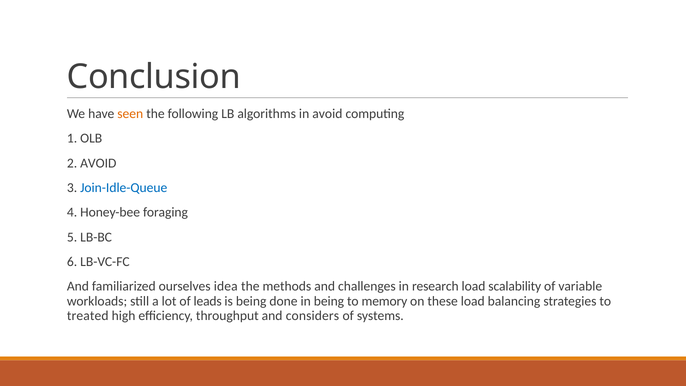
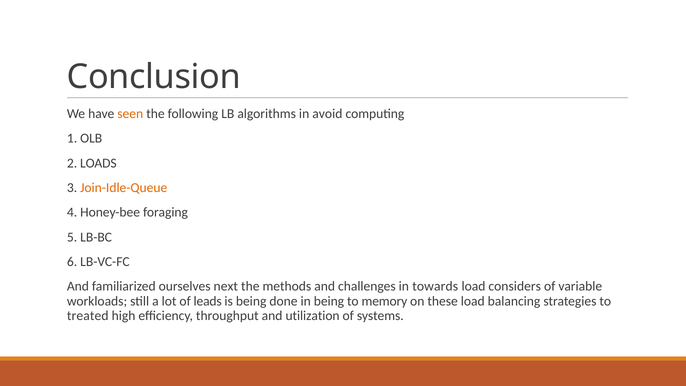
2 AVOID: AVOID -> LOADS (98, 163)
Join-Idle-Queue colour: blue -> orange (124, 188)
idea: idea -> next (226, 286)
research: research -> towards (435, 286)
scalability: scalability -> considers (515, 286)
considers: considers -> utilization (313, 316)
